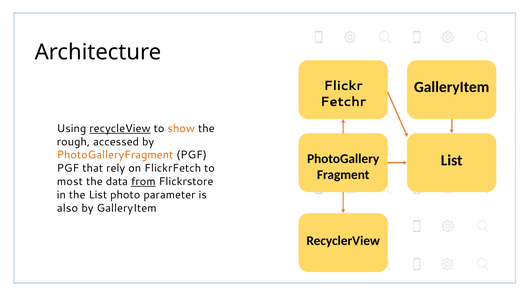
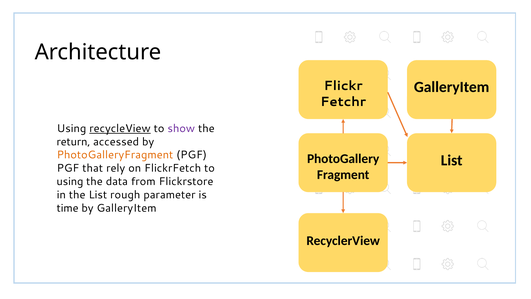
show colour: orange -> purple (181, 128)
rough: rough -> return (73, 142)
most: most -> using (70, 181)
from underline: present -> none (143, 181)
photo: photo -> rough (125, 195)
also: also -> time (68, 208)
